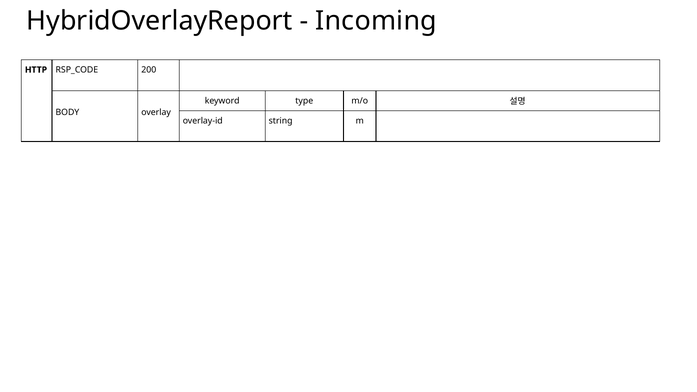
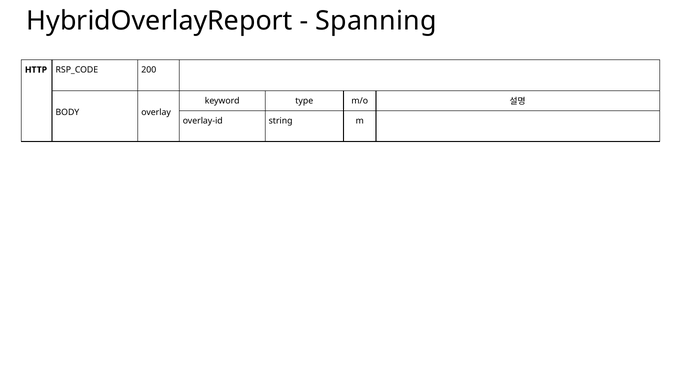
Incoming: Incoming -> Spanning (376, 21)
